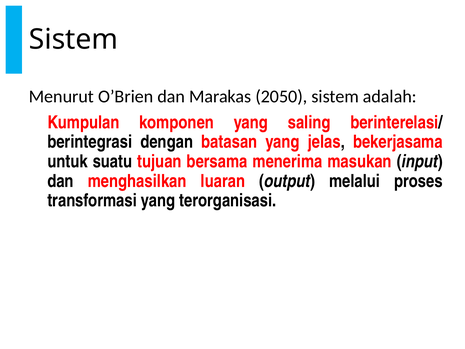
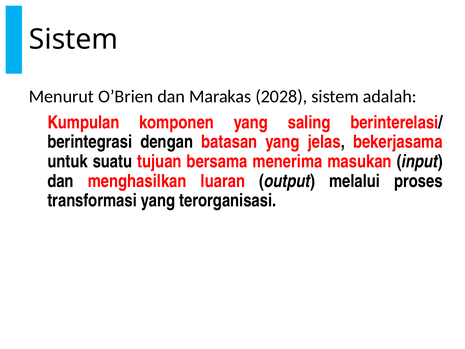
2050: 2050 -> 2028 (281, 96)
